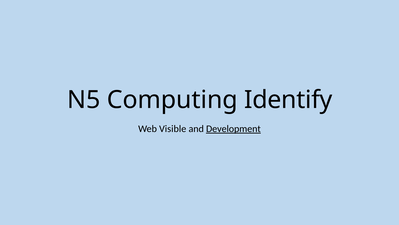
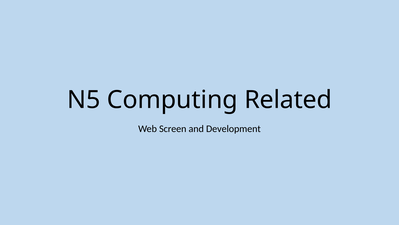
Identify: Identify -> Related (288, 100)
Visible: Visible -> Screen (173, 128)
Development underline: present -> none (233, 128)
